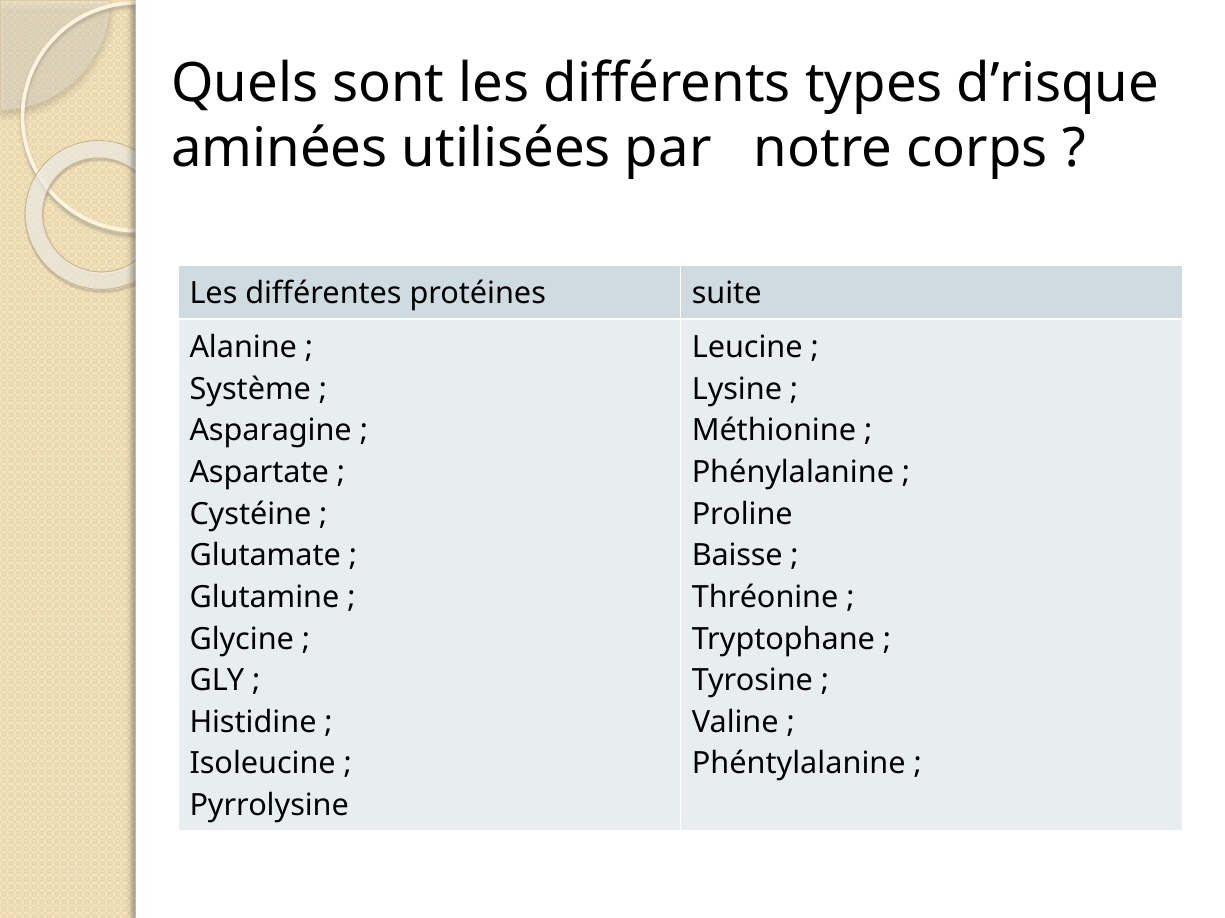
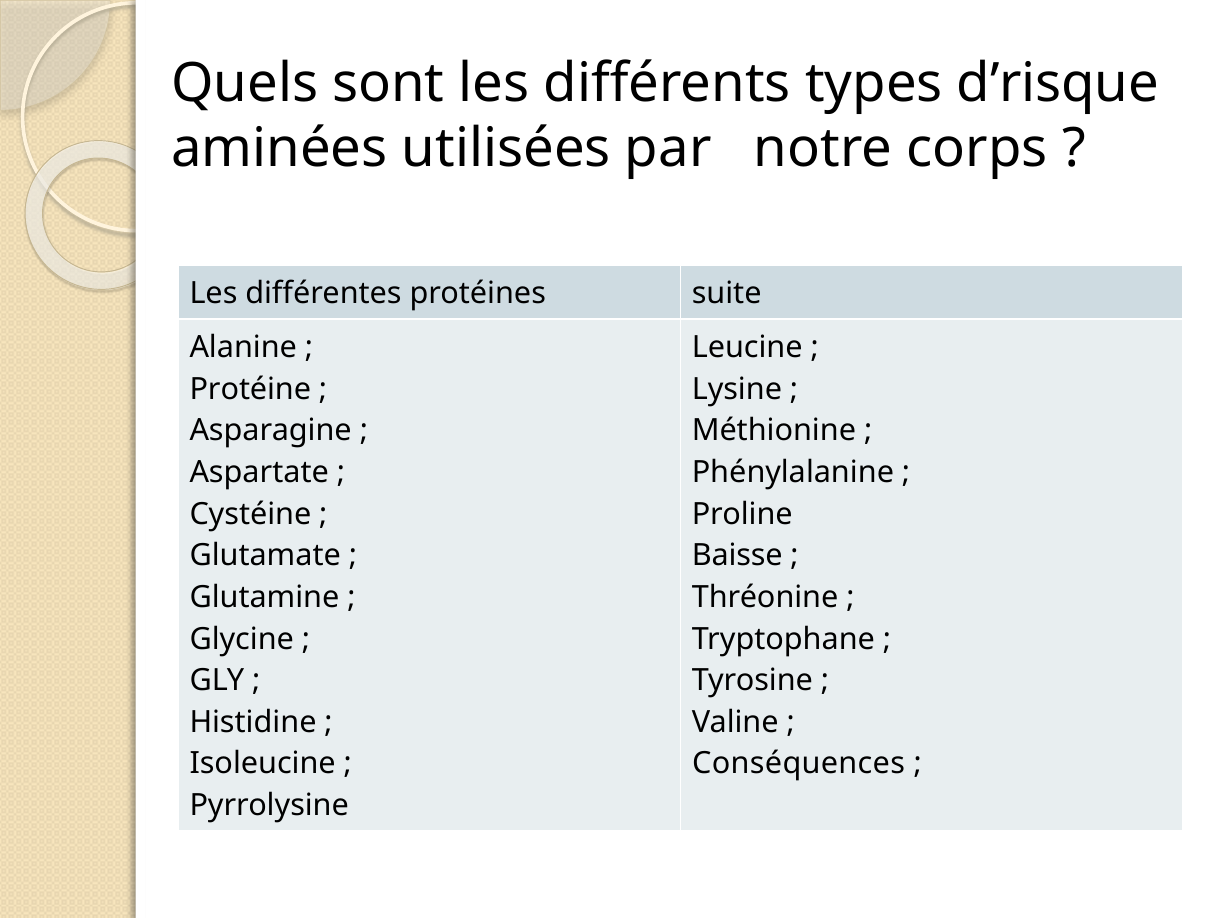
Système: Système -> Protéine (250, 389)
Phéntylalanine: Phéntylalanine -> Conséquences (799, 764)
